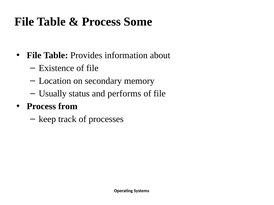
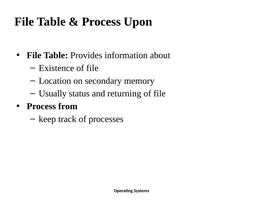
Some: Some -> Upon (138, 22)
performs: performs -> returning (124, 94)
